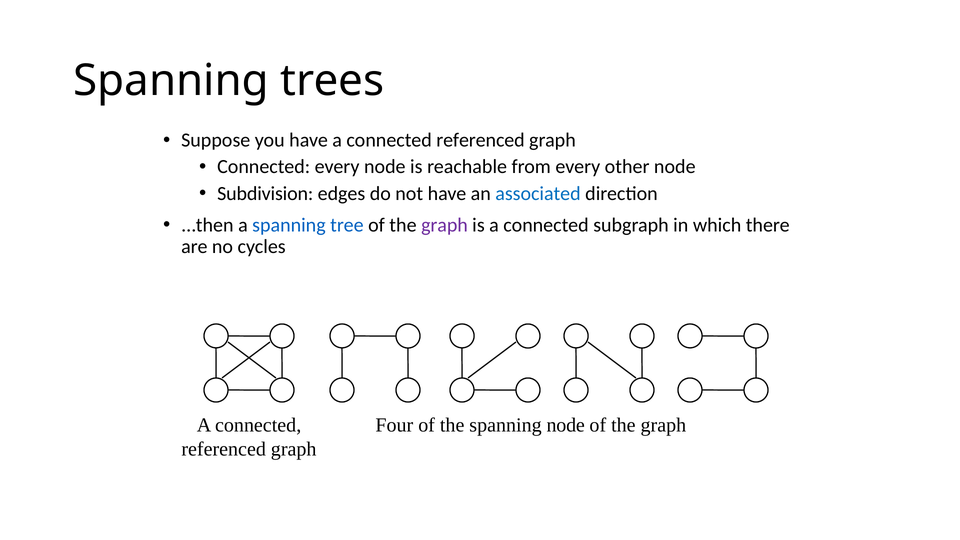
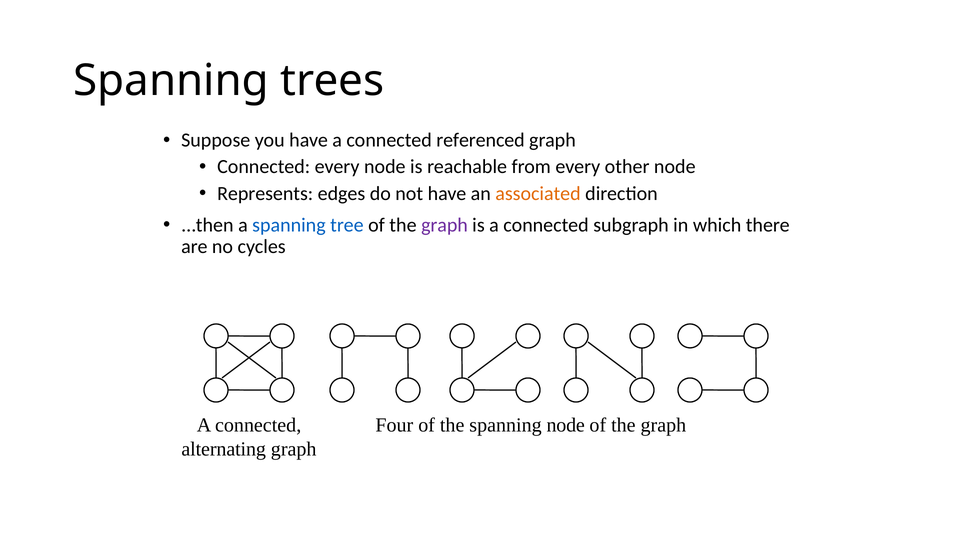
Subdivision: Subdivision -> Represents (265, 193)
associated colour: blue -> orange (538, 193)
referenced: referenced -> alternating (224, 449)
